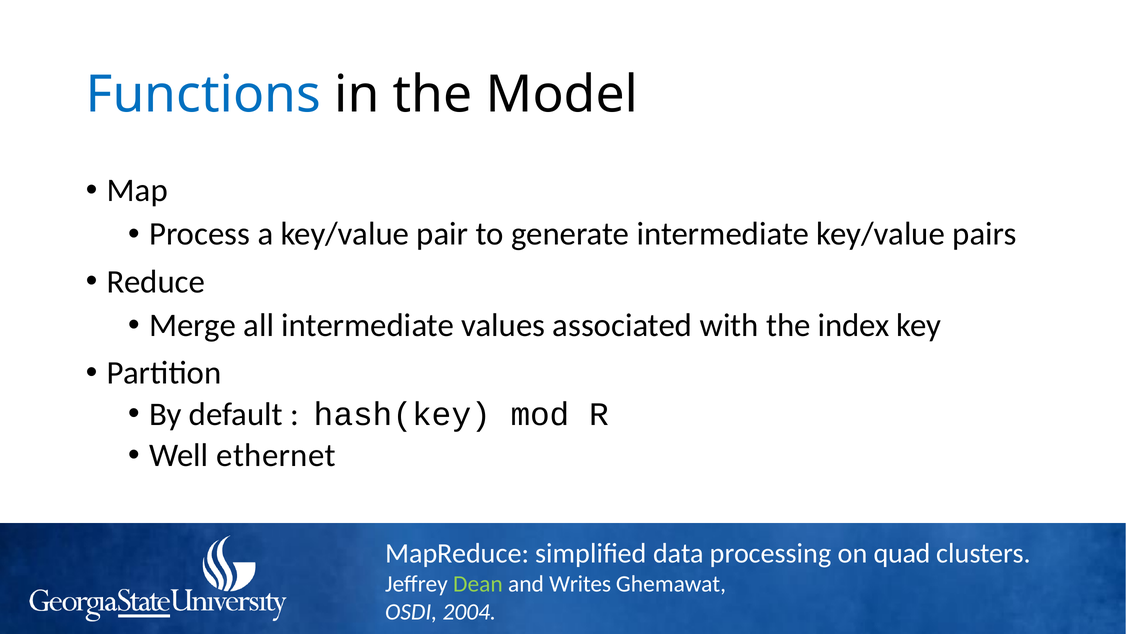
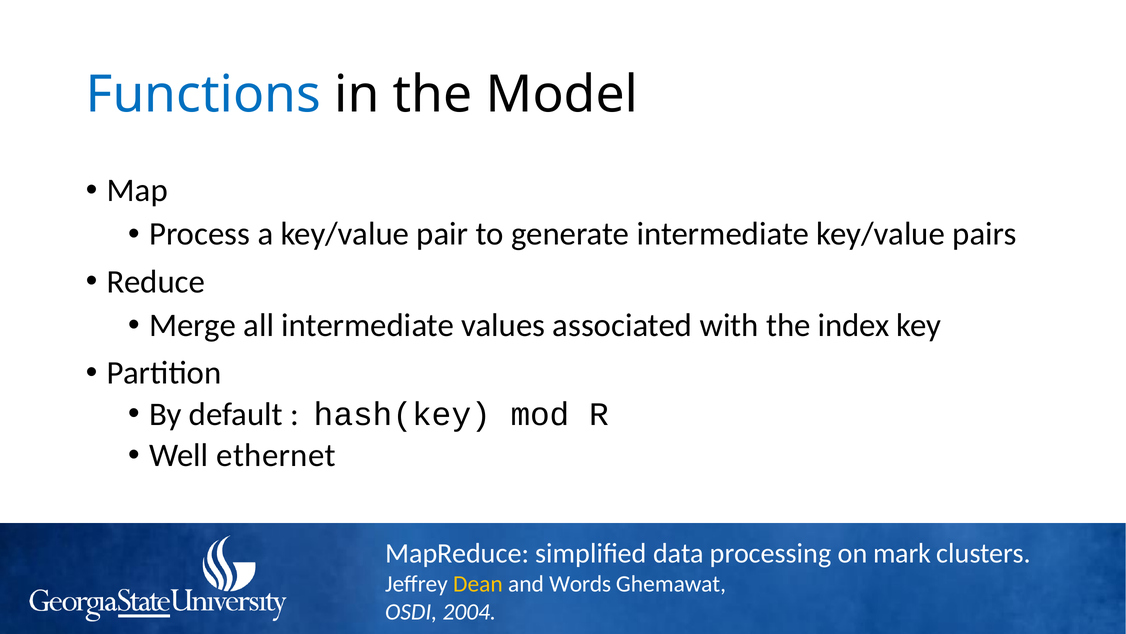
quad: quad -> mark (902, 553)
Dean colour: light green -> yellow (478, 583)
Writes: Writes -> Words (580, 583)
